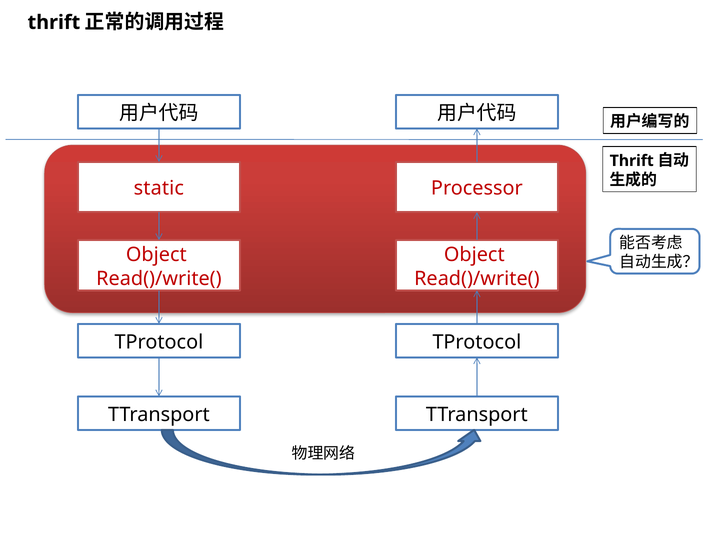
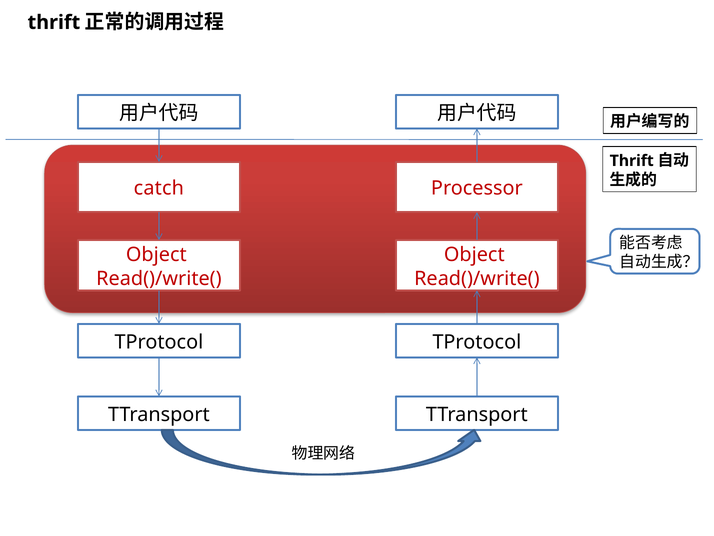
static: static -> catch (159, 188)
